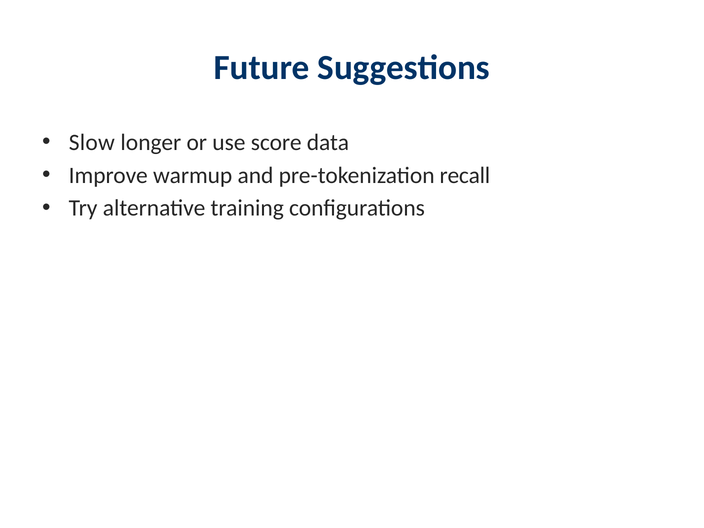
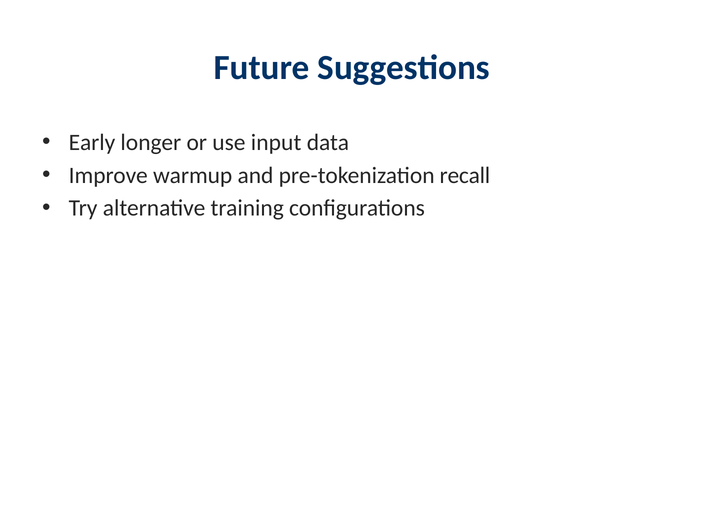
Slow: Slow -> Early (92, 142)
score: score -> input (276, 142)
